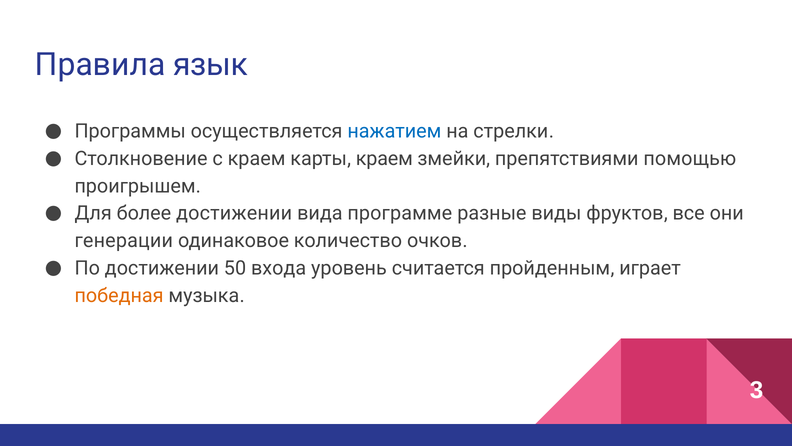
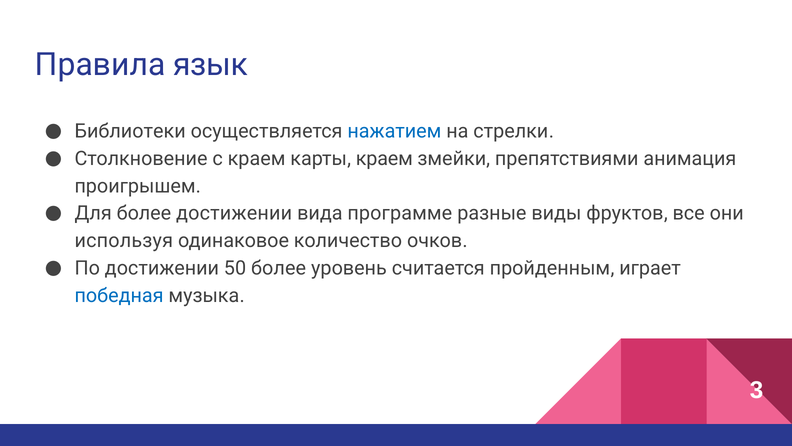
Программы: Программы -> Библиотеки (130, 131)
помощью: помощью -> анимация (690, 159)
генерации: генерации -> используя (124, 241)
50 входа: входа -> более (279, 268)
победная colour: orange -> blue (119, 295)
